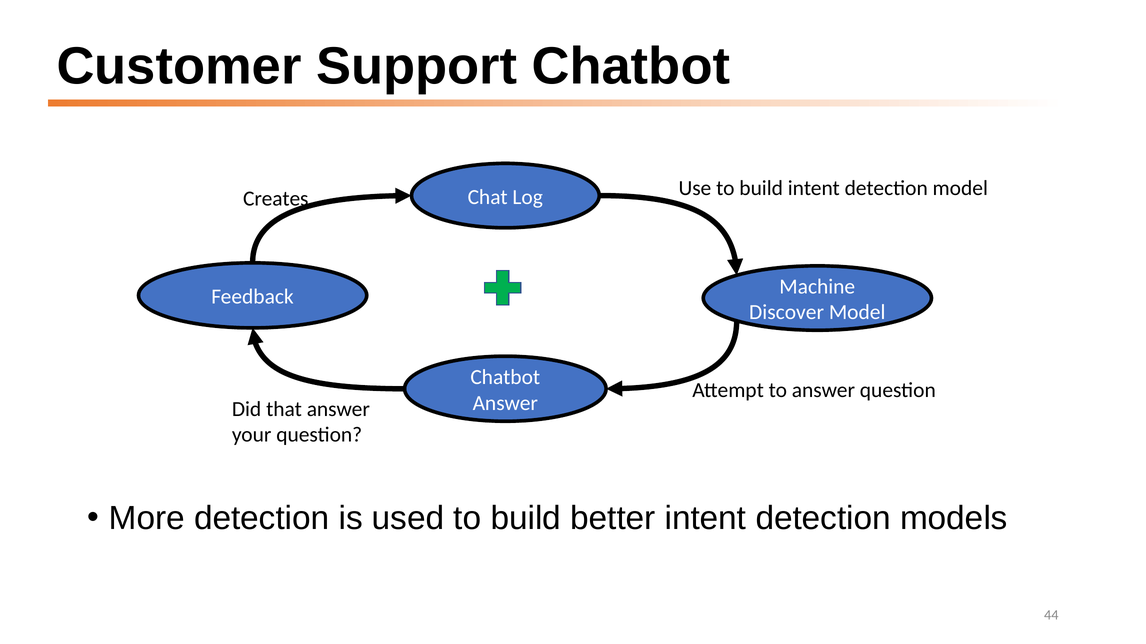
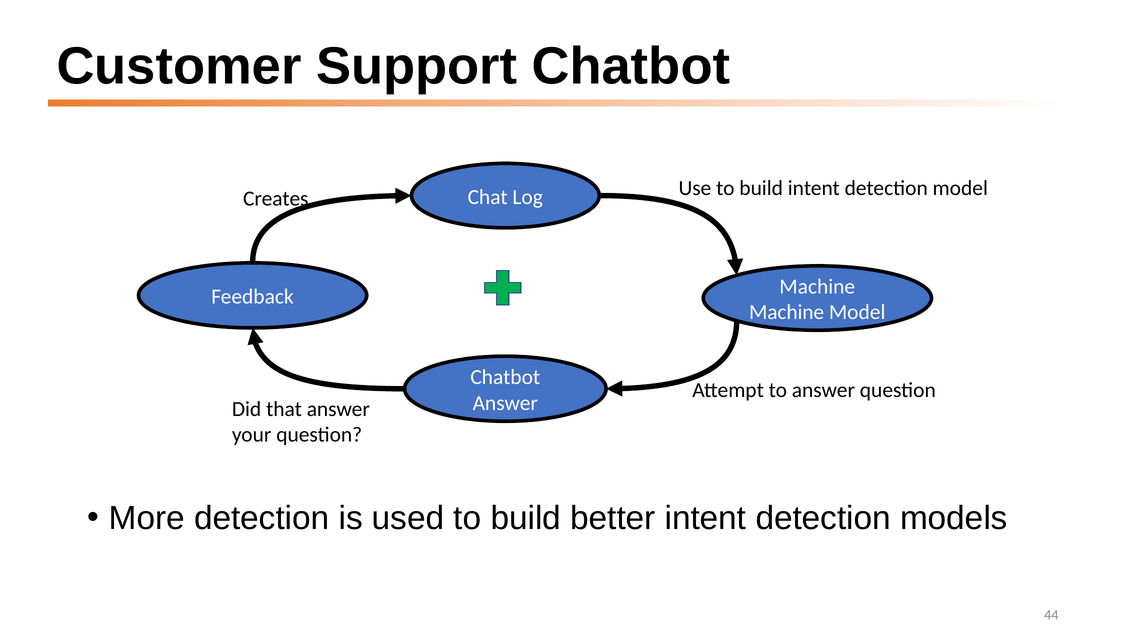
Discover: Discover -> Machine (787, 313)
